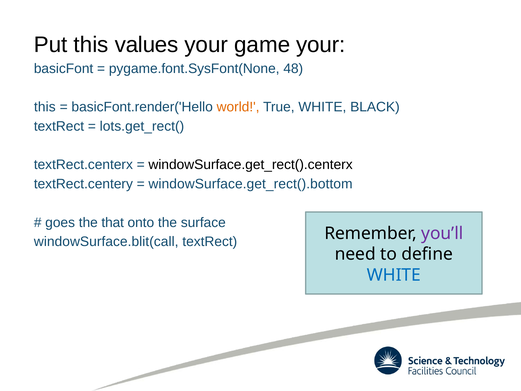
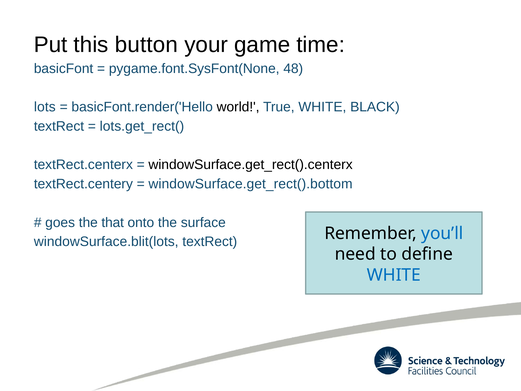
values: values -> button (146, 45)
game your: your -> time (321, 45)
this: this -> lots (45, 107)
world colour: orange -> black (238, 107)
windowSurface.blit(call: windowSurface.blit(call -> windowSurface.blit(lots (106, 242)
you’ll colour: purple -> blue (442, 233)
